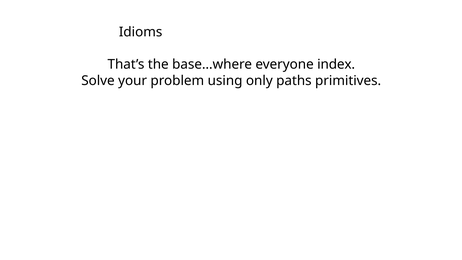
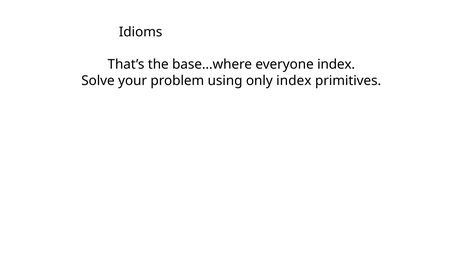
only paths: paths -> index (294, 81)
